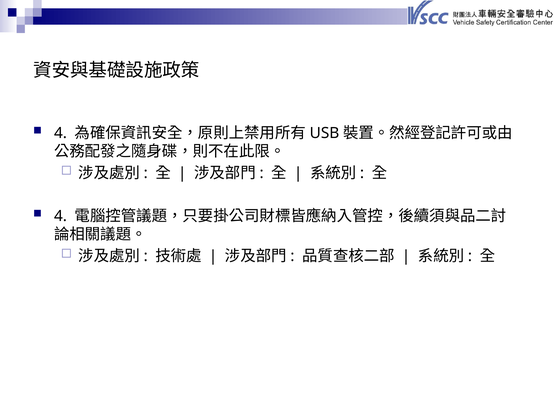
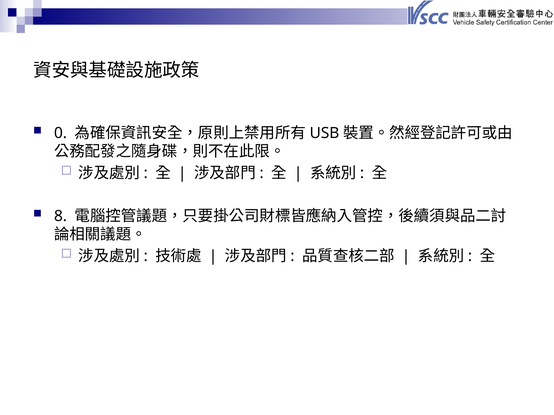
4: 4 -> 0 (60, 133)
4: 4 -> 8 (60, 216)
